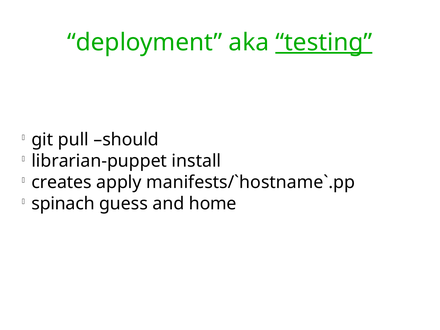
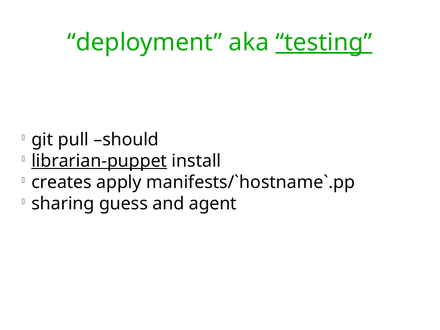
librarian-puppet underline: none -> present (99, 161)
spinach: spinach -> sharing (63, 203)
home: home -> agent (213, 203)
